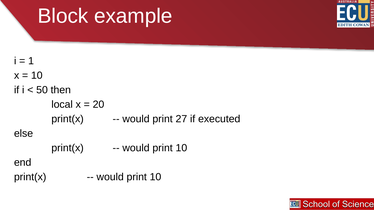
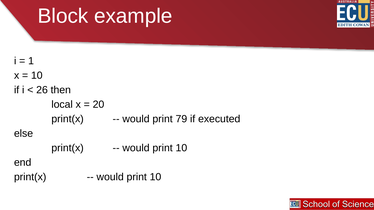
50: 50 -> 26 (42, 90)
27: 27 -> 79 (181, 119)
